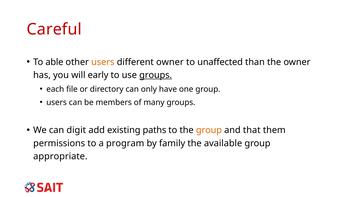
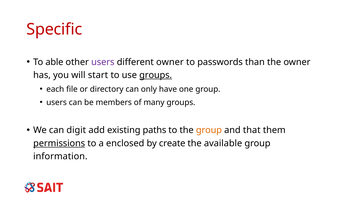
Careful: Careful -> Specific (54, 29)
users colour: orange -> purple (103, 62)
unaffected: unaffected -> passwords (220, 62)
early: early -> start (98, 75)
permissions underline: none -> present (59, 143)
program: program -> enclosed (125, 143)
family: family -> create (172, 143)
appropriate: appropriate -> information (60, 156)
